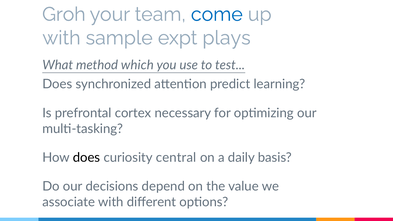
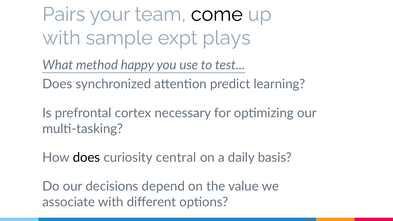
Groh: Groh -> Pairs (64, 14)
come colour: blue -> black (217, 14)
which: which -> happy (137, 65)
